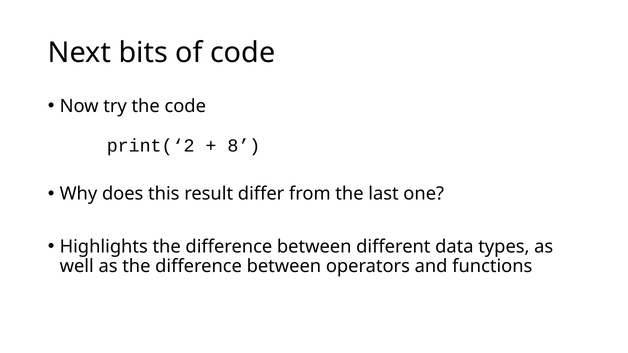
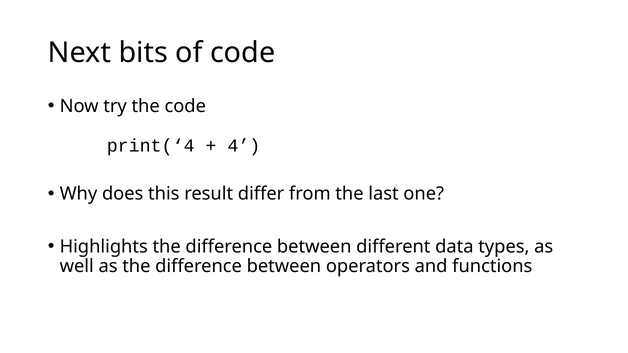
print(‘2: print(‘2 -> print(‘4 (151, 146)
8: 8 -> 4 (244, 146)
